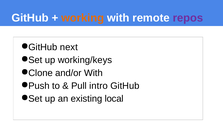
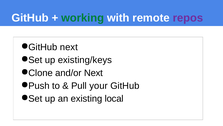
working colour: orange -> green (83, 18)
working/keys: working/keys -> existing/keys (85, 60)
and/or With: With -> Next (93, 73)
intro: intro -> your (99, 85)
